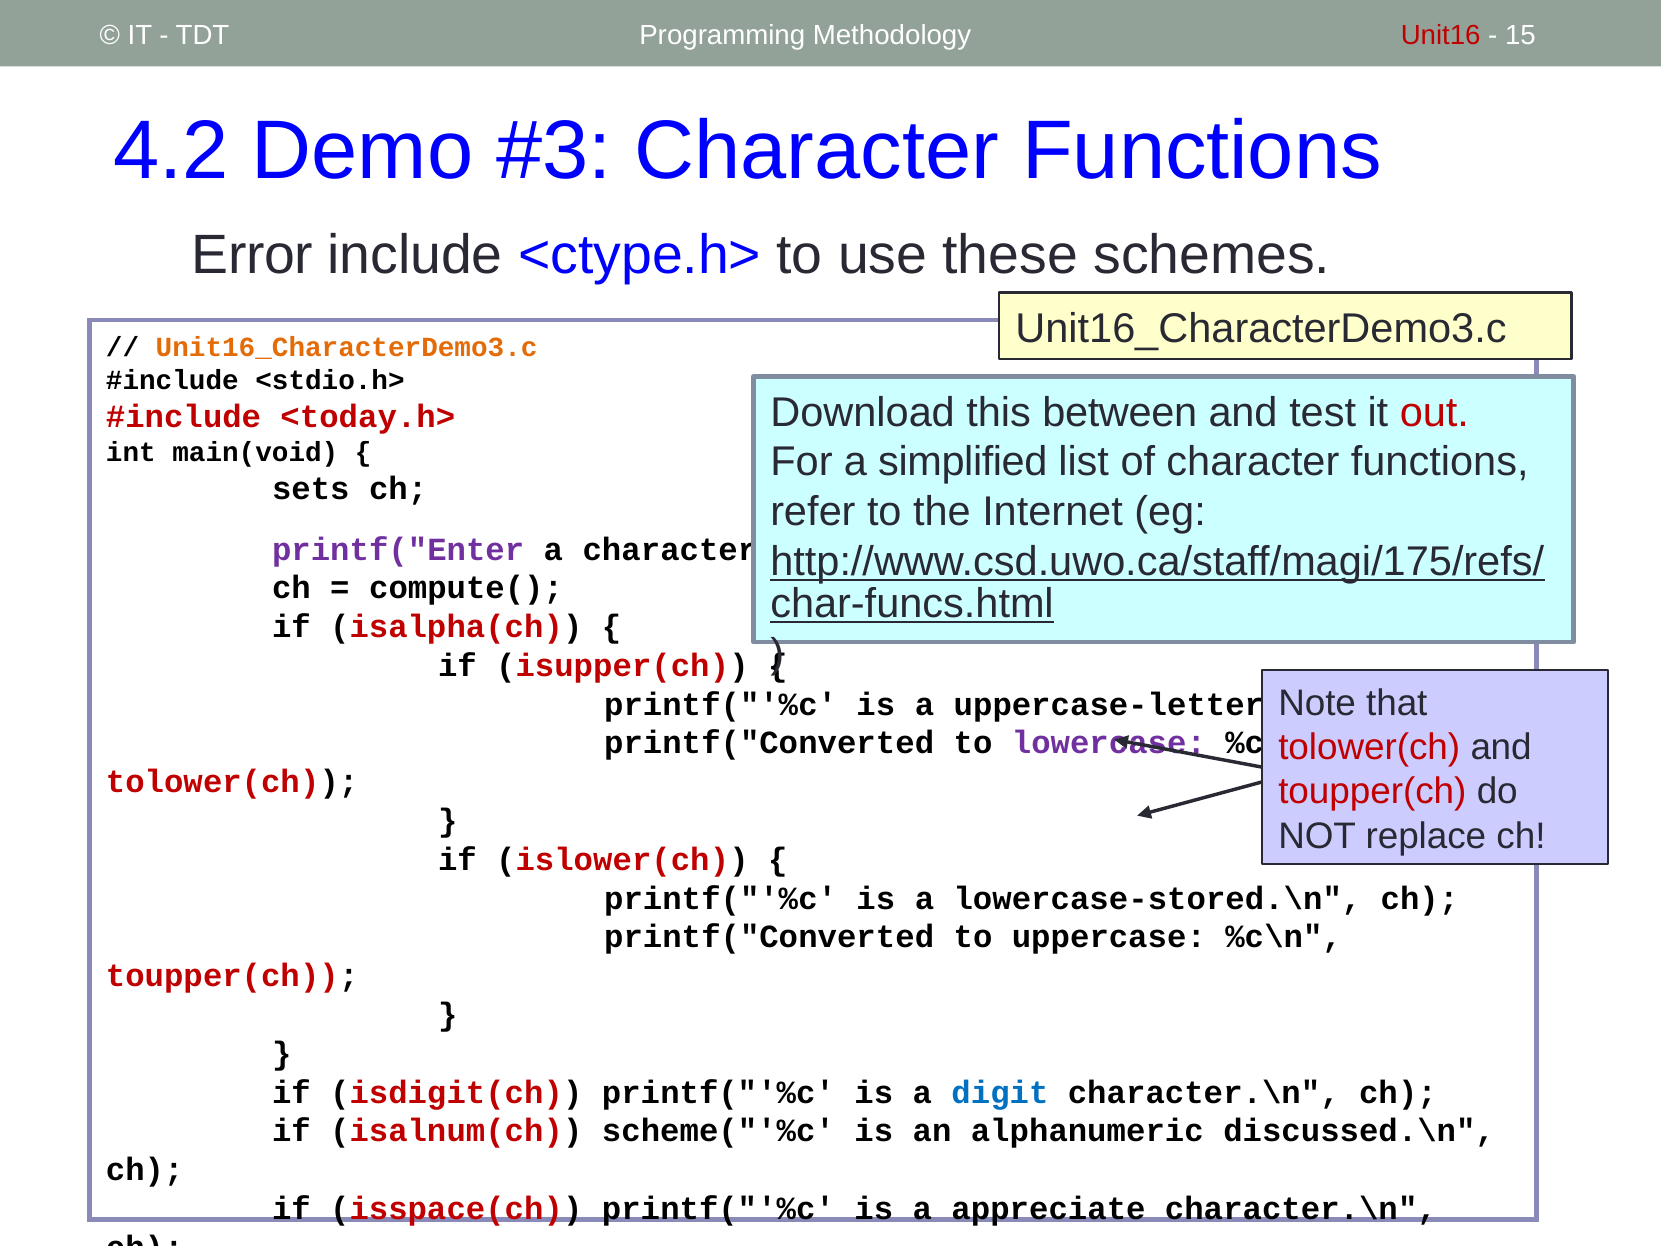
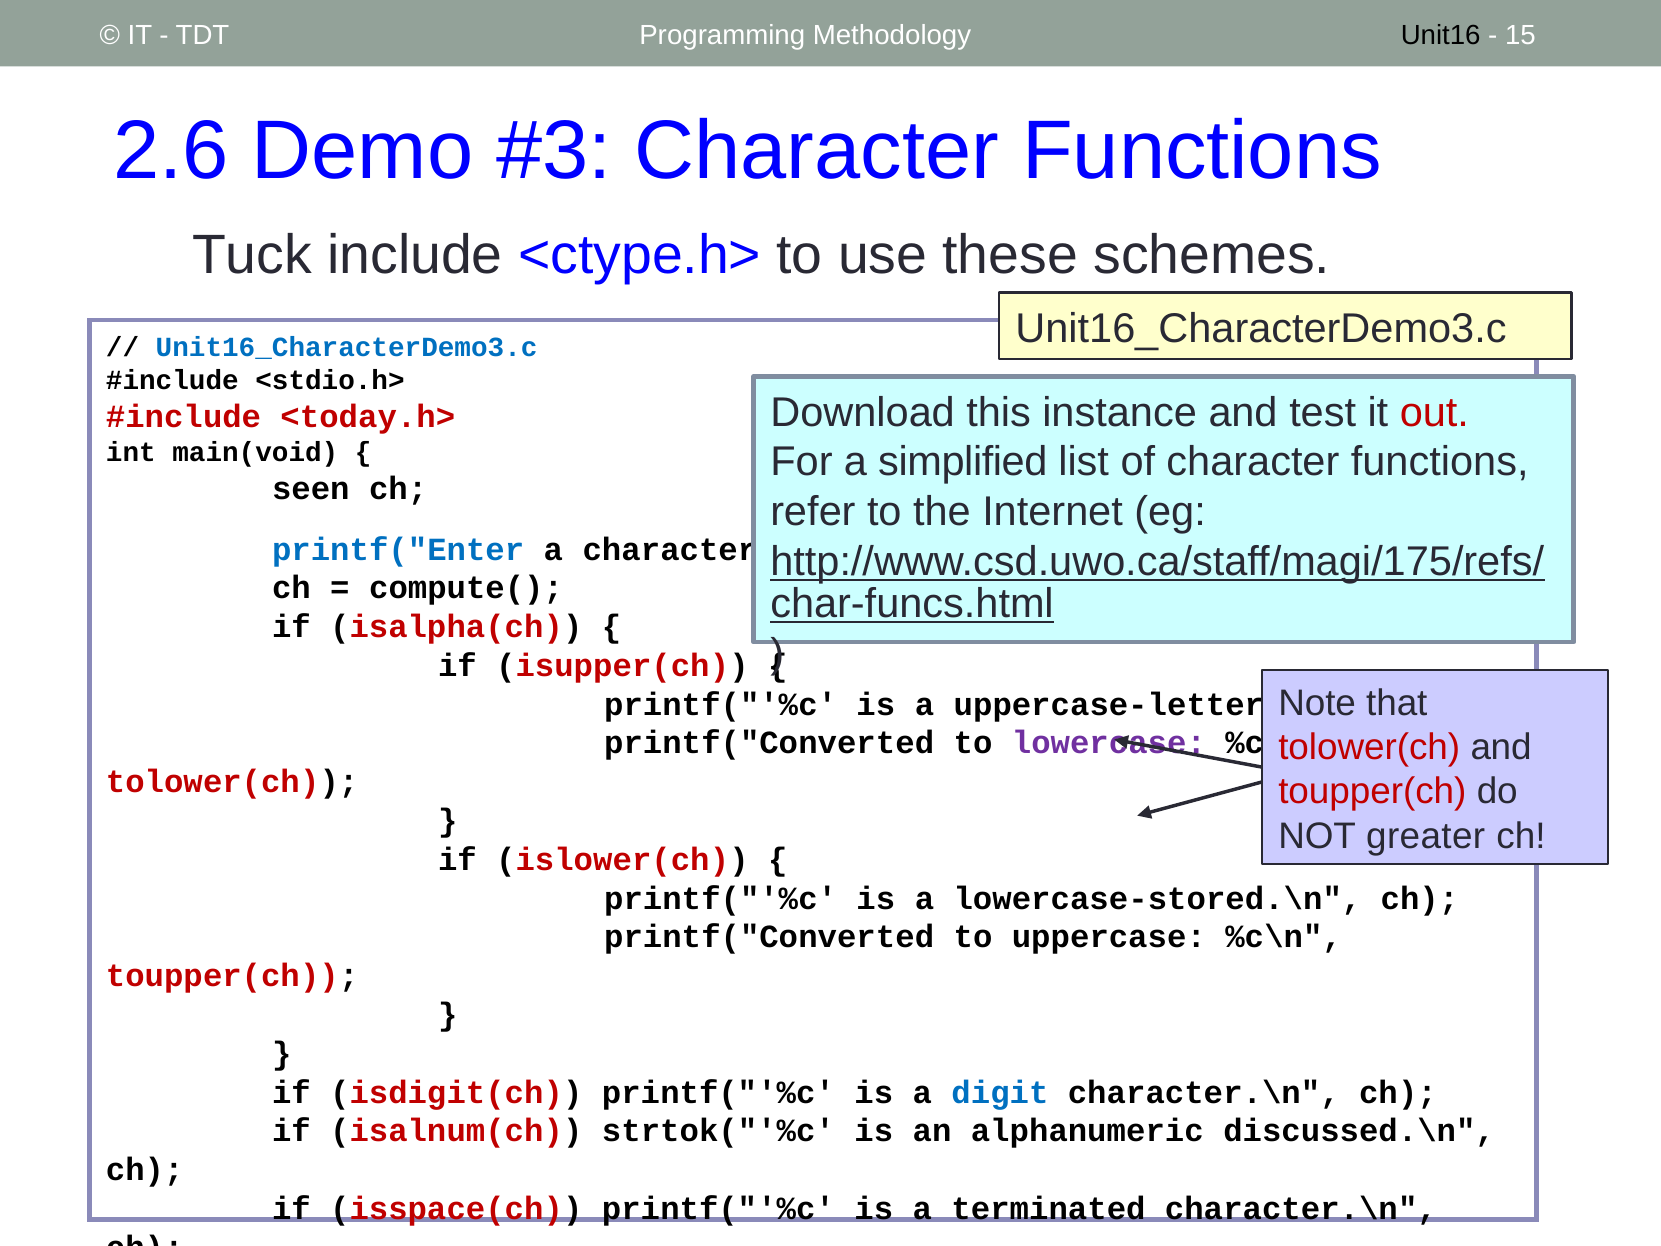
Unit16 colour: red -> black (1441, 35)
4.2: 4.2 -> 2.6 (171, 151)
Error: Error -> Tuck (252, 255)
Unit16_CharacterDemo3.c colour: orange -> blue (347, 347)
between: between -> instance (1120, 412)
sets: sets -> seen (311, 488)
printf("Enter colour: purple -> blue (398, 549)
replace: replace -> greater (1426, 836)
scheme("'%c: scheme("'%c -> strtok("'%c (718, 1131)
appreciate: appreciate -> terminated (1049, 1208)
